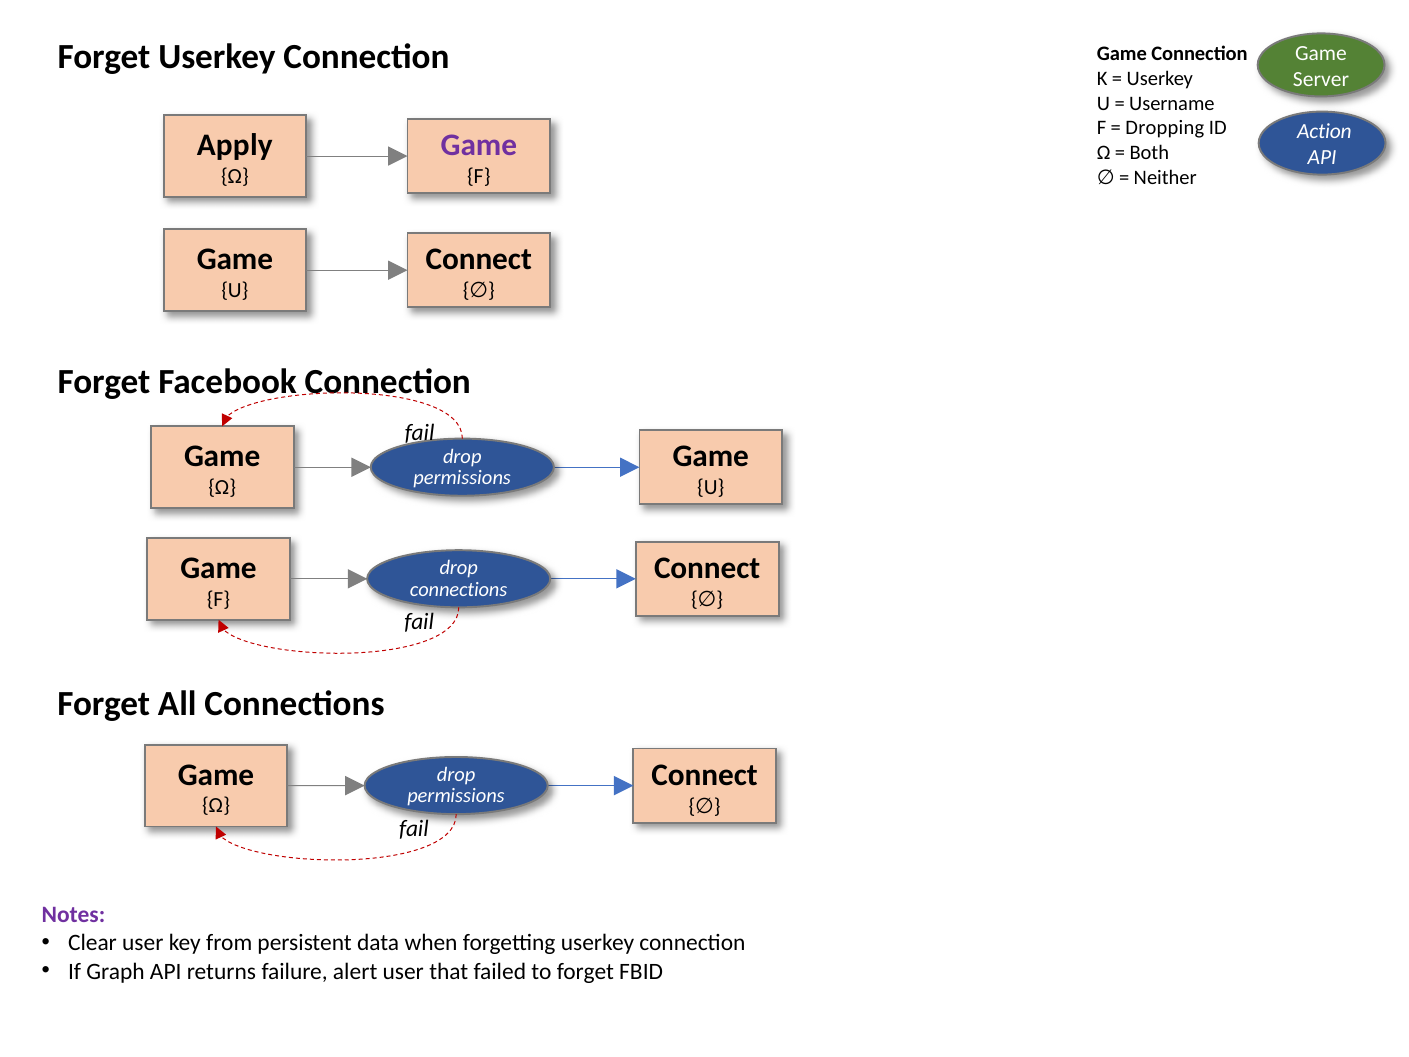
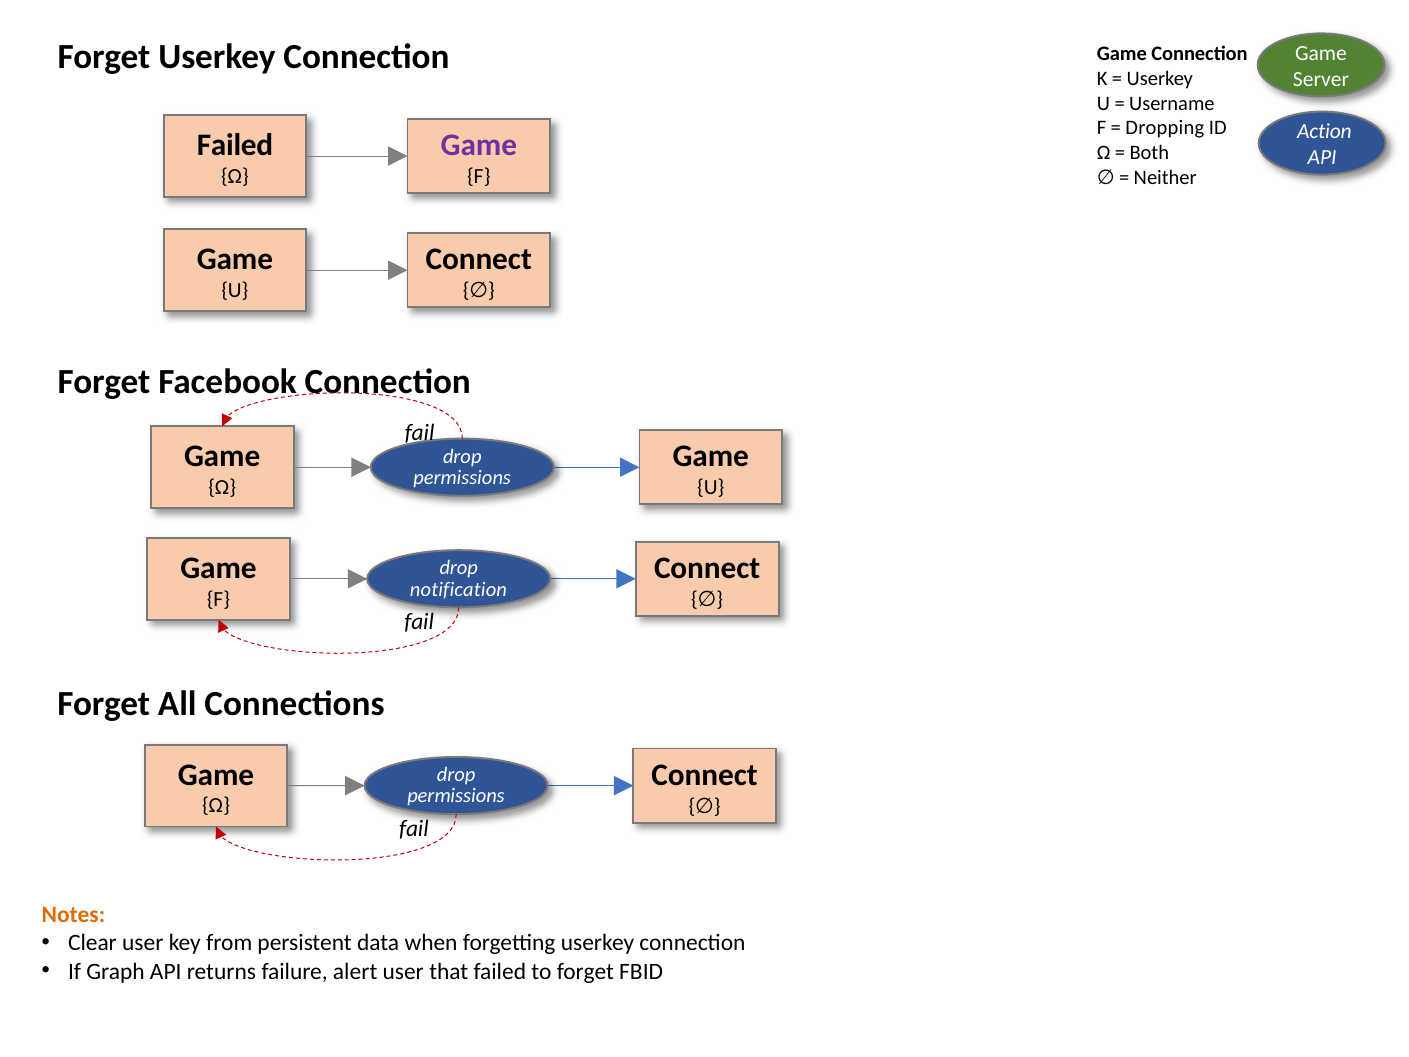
Apply: Apply -> Failed (235, 145)
connections: connections -> notification (458, 589)
Notes colour: purple -> orange (73, 915)
